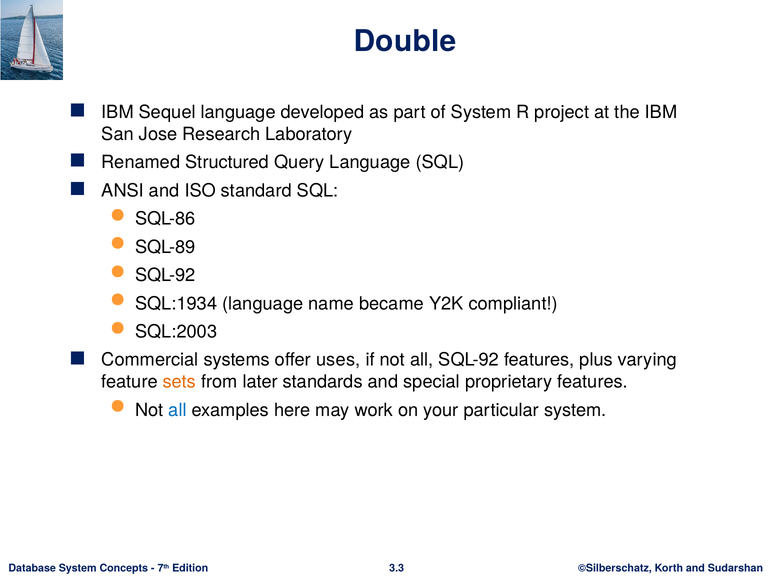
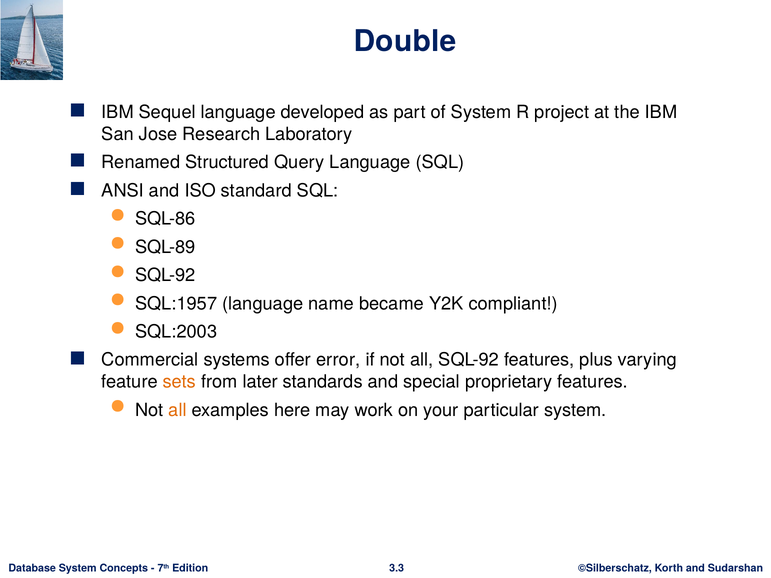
SQL:1934: SQL:1934 -> SQL:1957 (176, 304)
uses: uses -> error (338, 360)
all colour: blue -> orange (177, 410)
